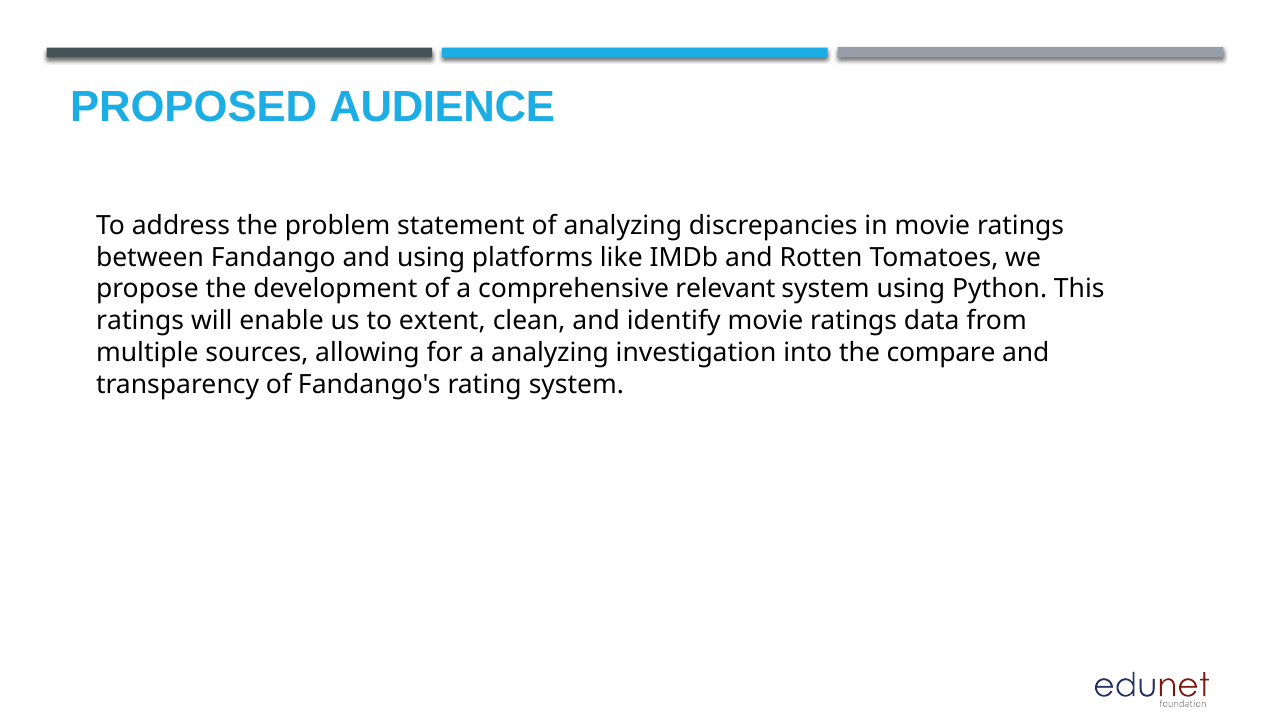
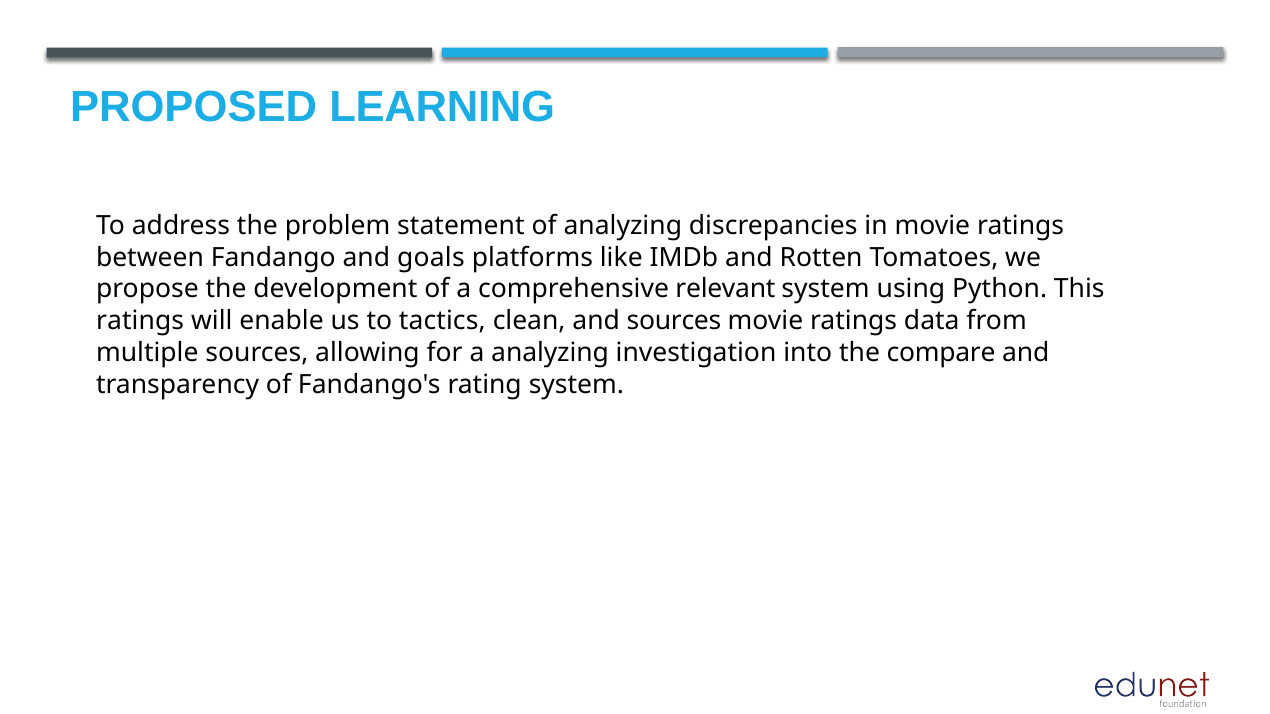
AUDIENCE: AUDIENCE -> LEARNING (442, 107)
and using: using -> goals (431, 257)
extent: extent -> tactics (442, 321)
and identify: identify -> sources (674, 321)
